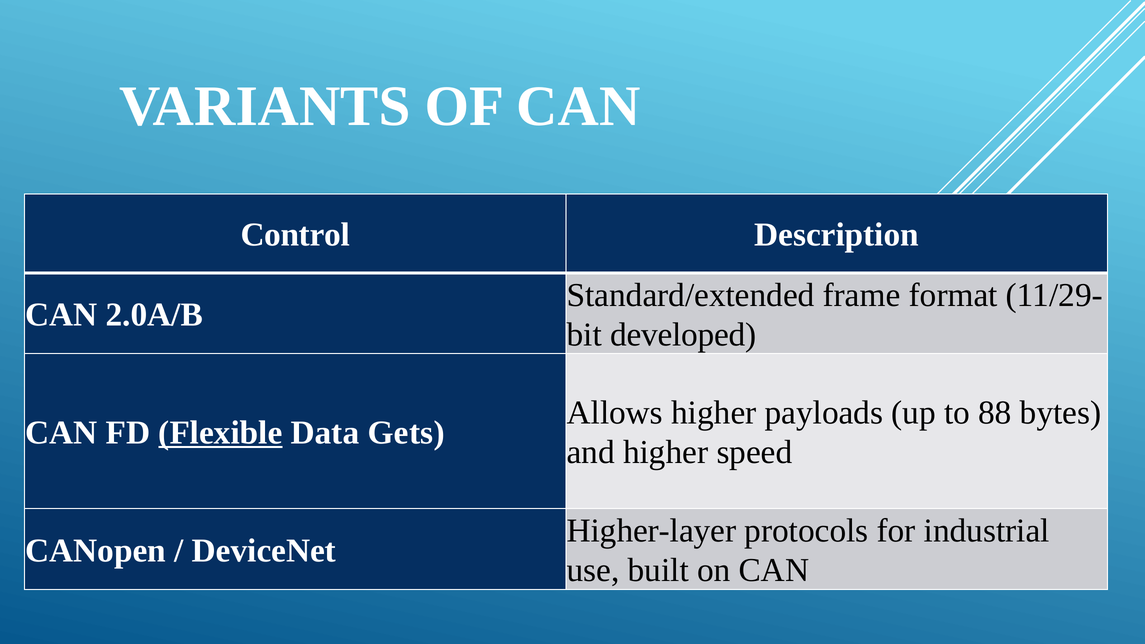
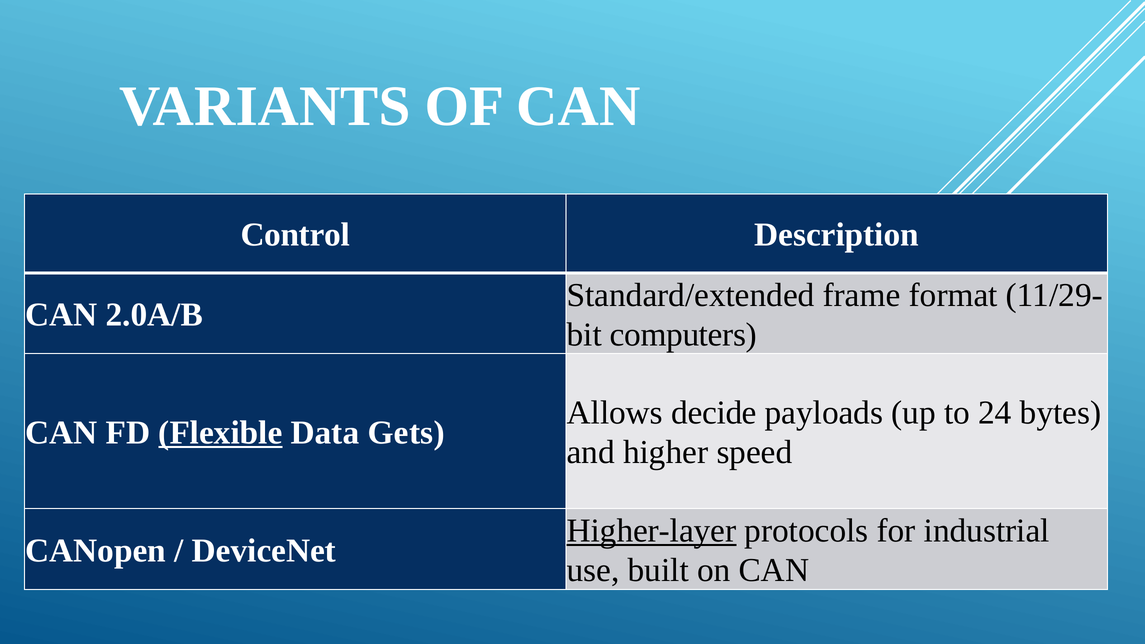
developed: developed -> computers (683, 335)
Allows higher: higher -> decide (714, 413)
88: 88 -> 24 (995, 413)
Higher-layer underline: none -> present (652, 531)
